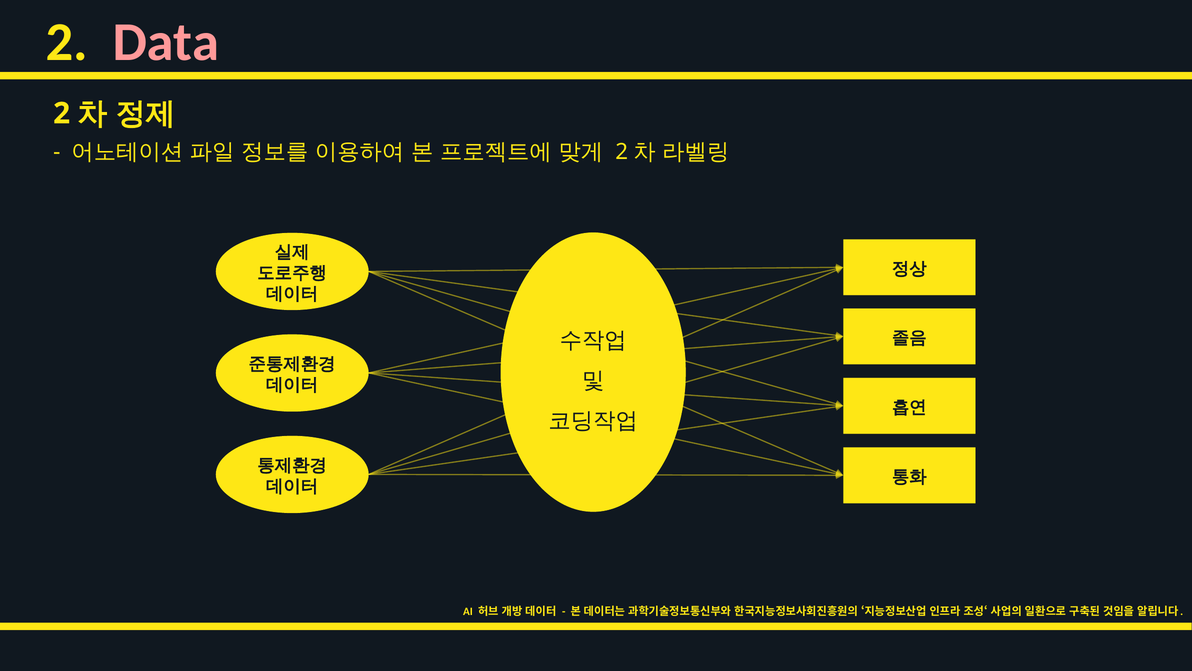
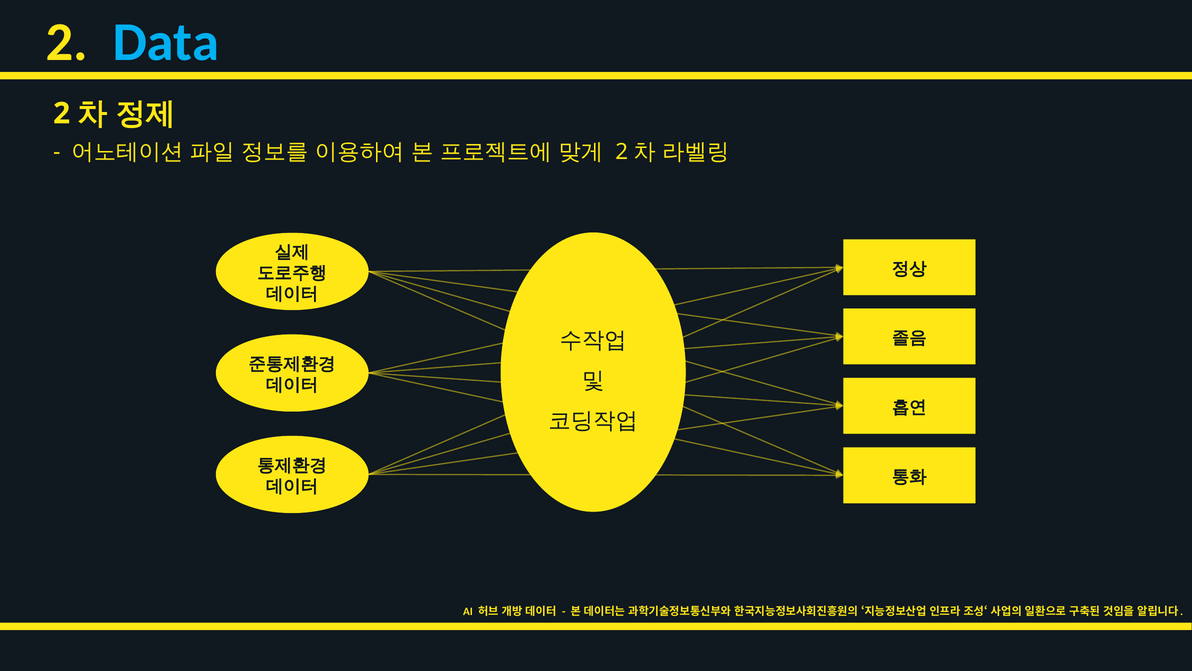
Data colour: pink -> light blue (166, 42)
